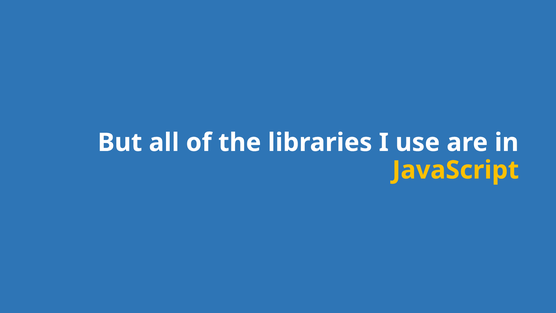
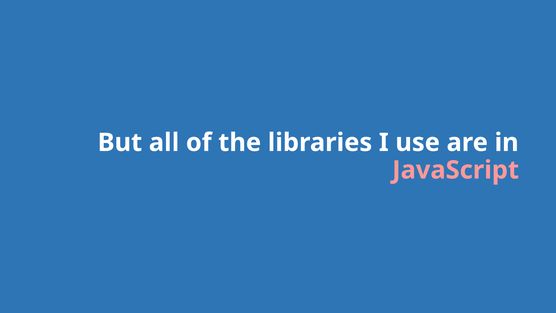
JavaScript colour: yellow -> pink (456, 170)
